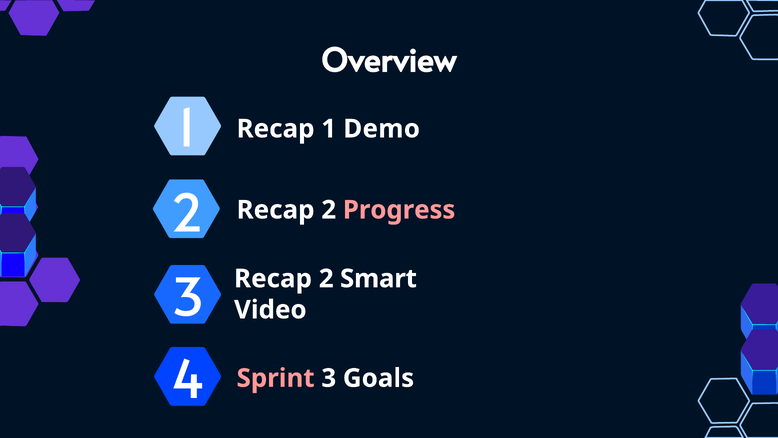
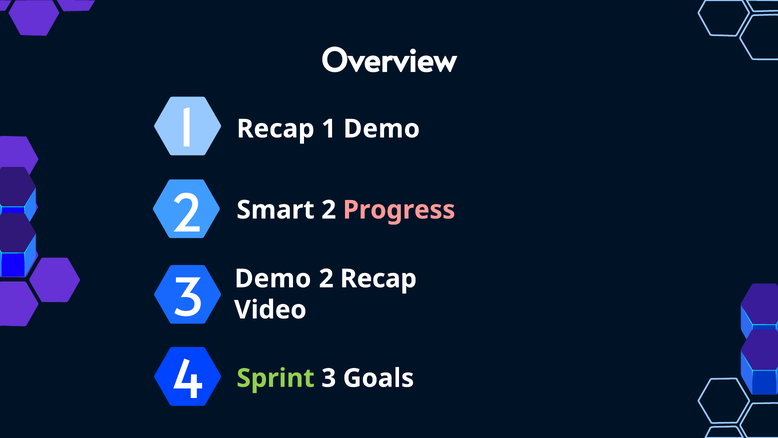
2 Recap: Recap -> Smart (276, 210)
Recap: Recap -> Demo (273, 278)
2 Smart: Smart -> Recap (378, 278)
Sprint colour: pink -> light green (276, 378)
